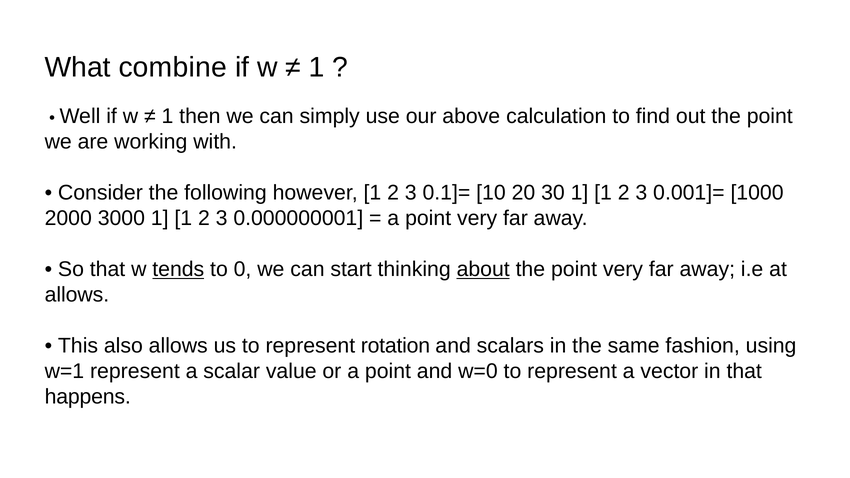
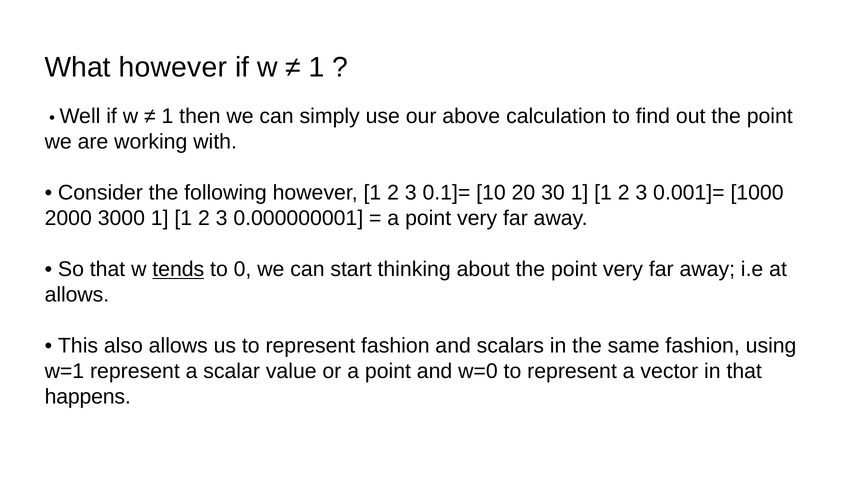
What combine: combine -> however (173, 67)
about underline: present -> none (483, 270)
represent rotation: rotation -> fashion (395, 346)
